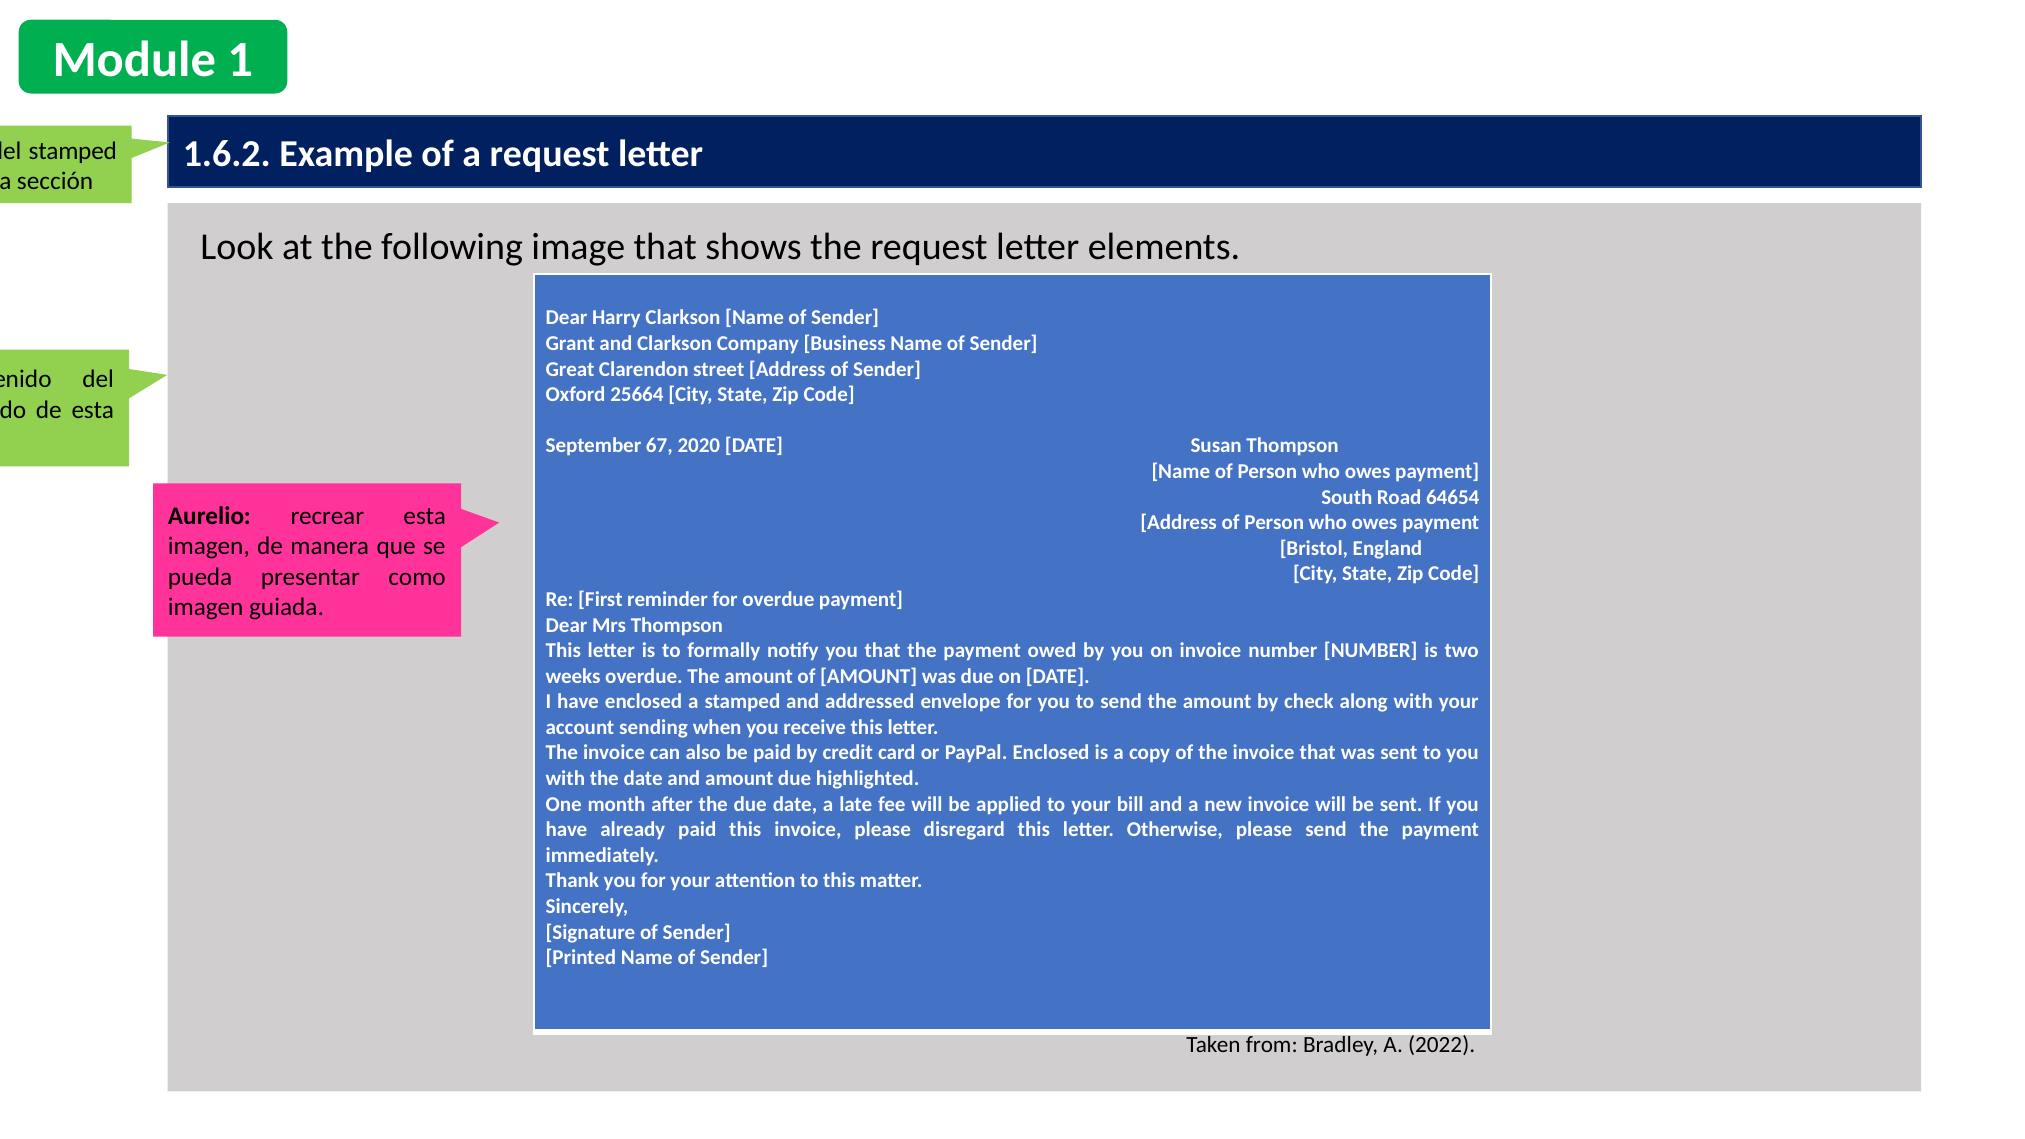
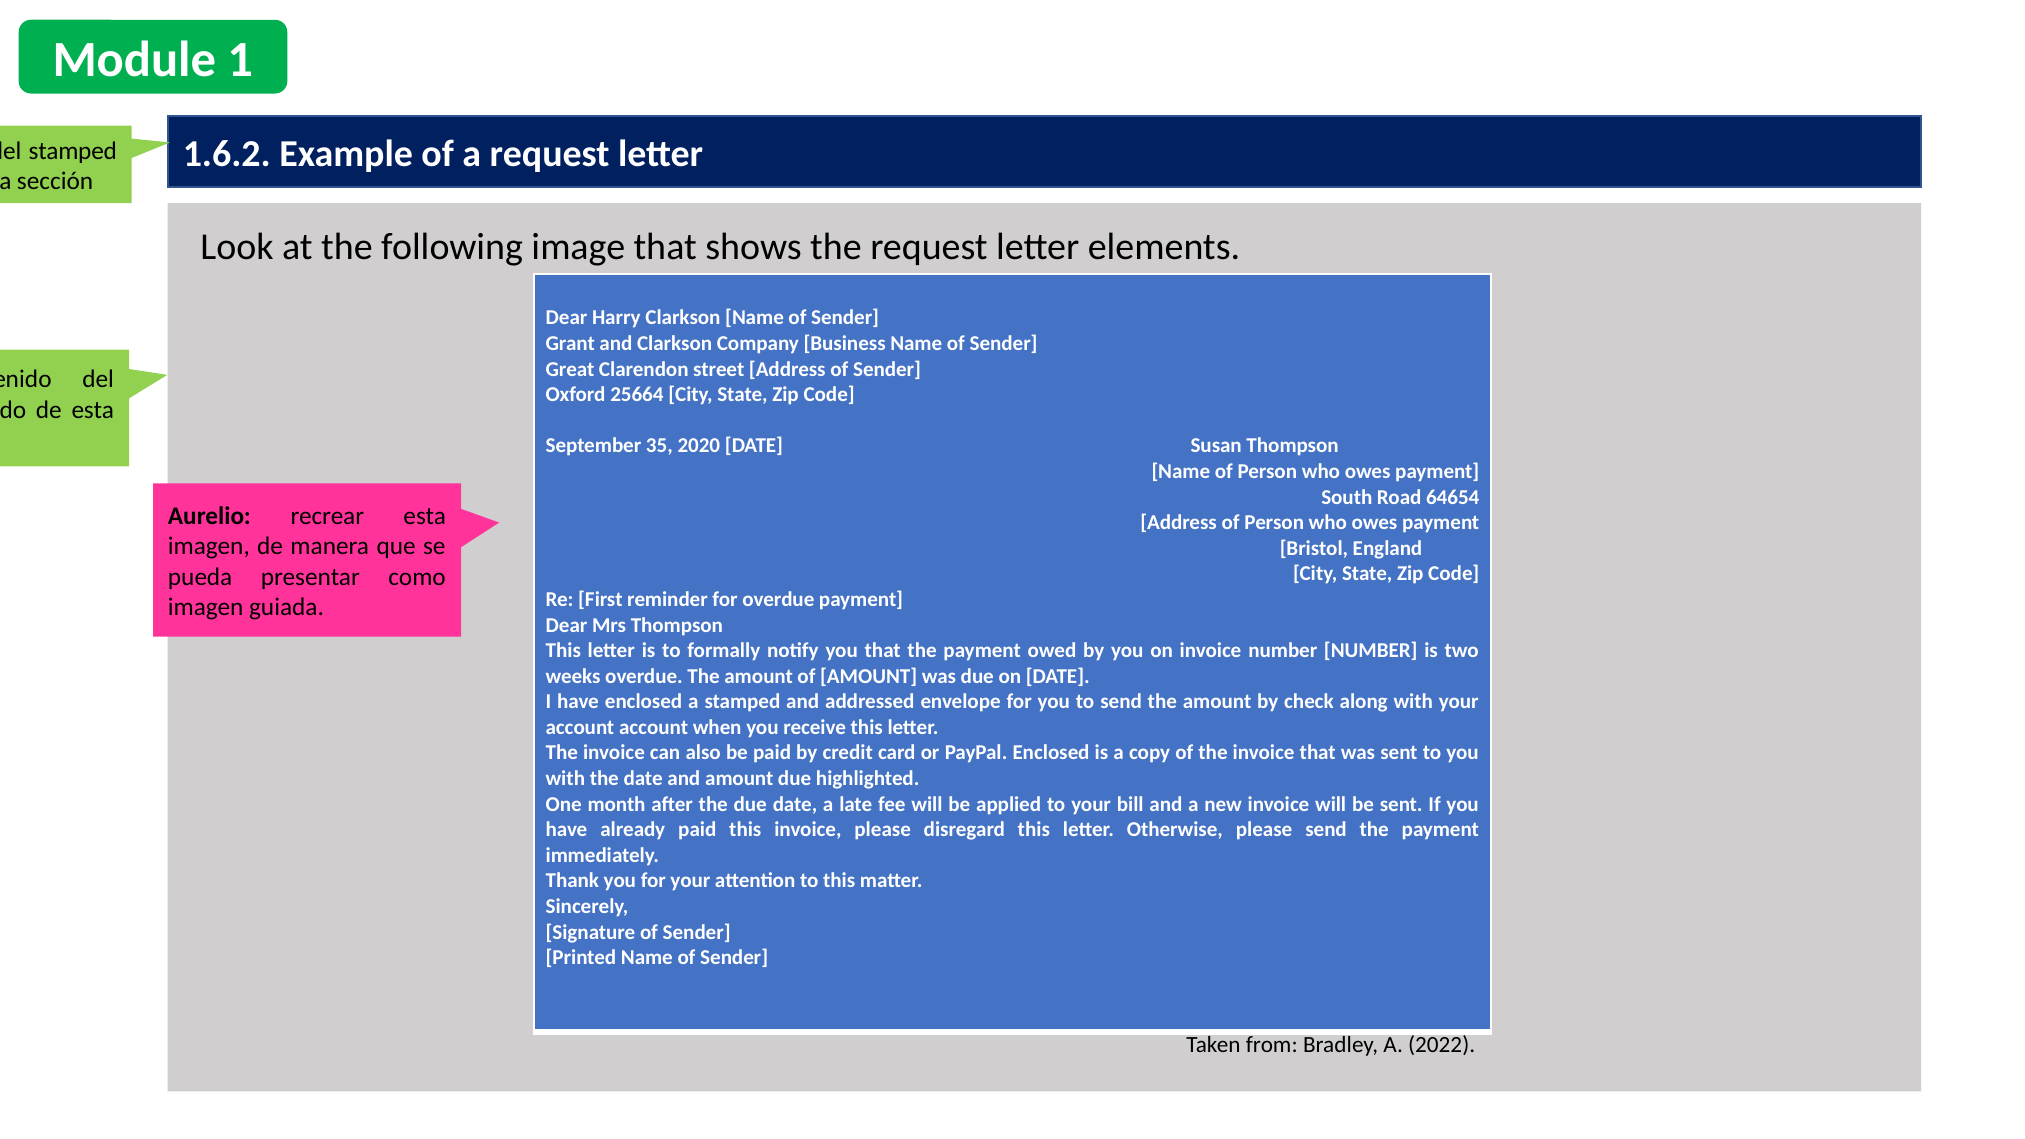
67: 67 -> 35 (659, 446)
account sending: sending -> account (654, 727)
